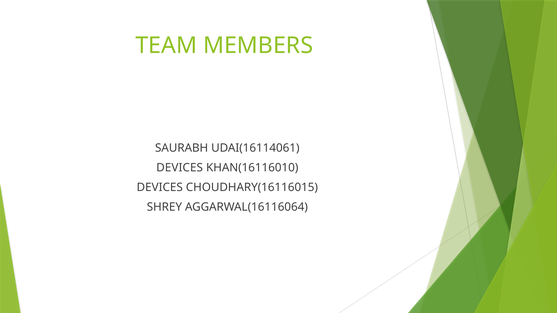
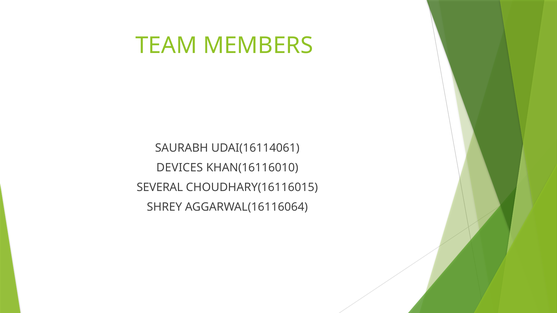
DEVICES: DEVICES -> SEVERAL (160, 188)
